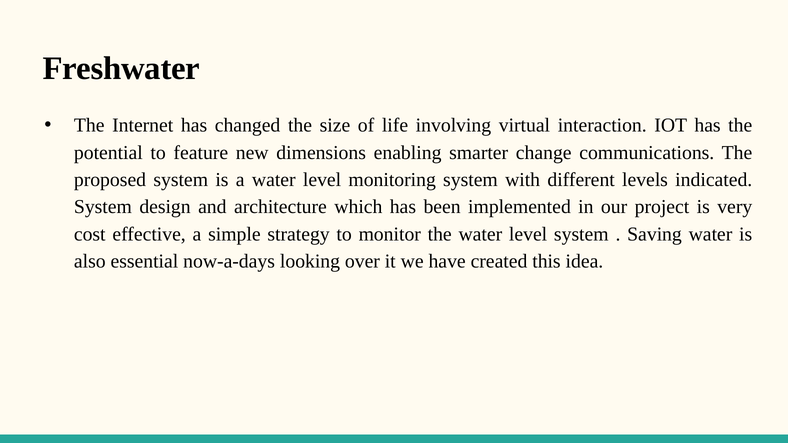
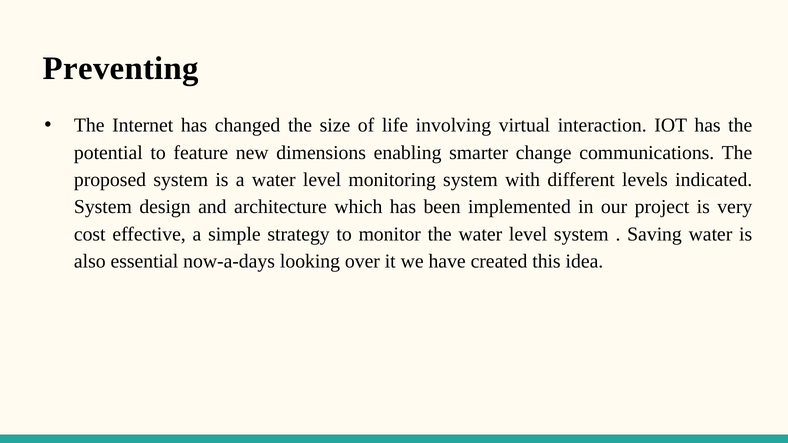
Freshwater: Freshwater -> Preventing (121, 68)
